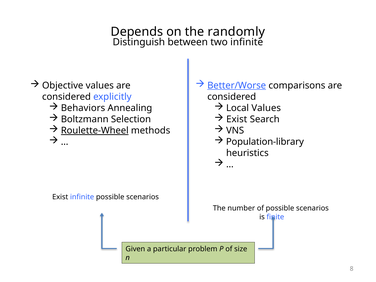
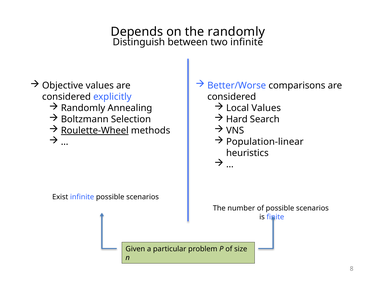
Better/Worse underline: present -> none (237, 85)
Behaviors: Behaviors -> Randomly (83, 108)
Exist: Exist -> Hard (237, 119)
Population-library: Population-library -> Population-linear (265, 142)
